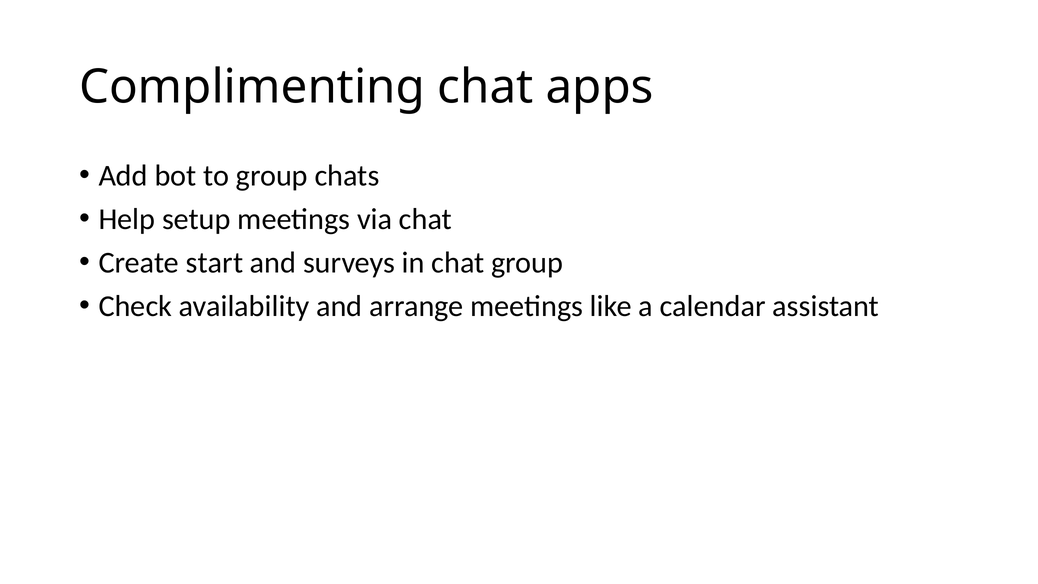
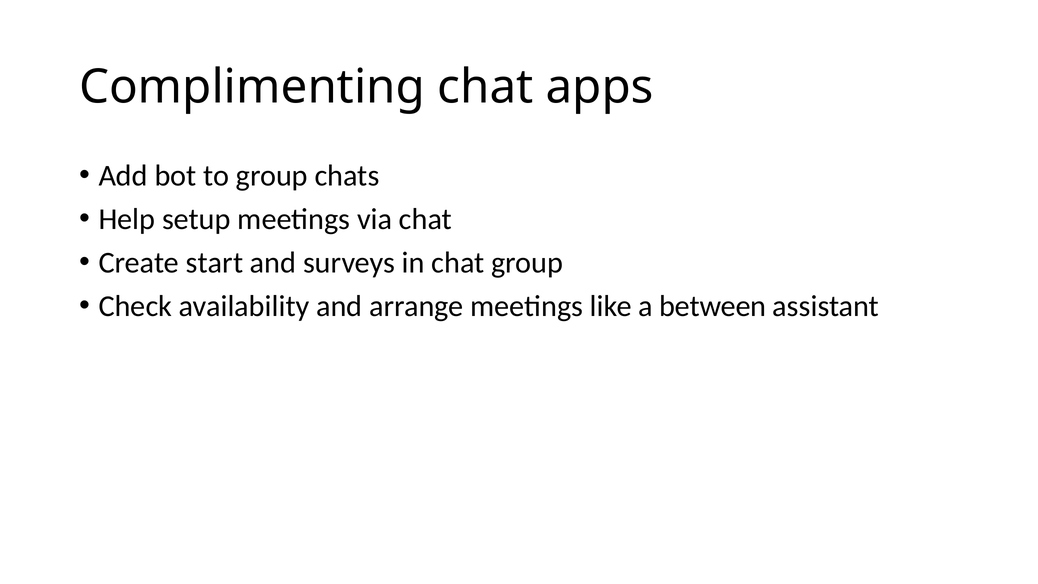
calendar: calendar -> between (713, 306)
